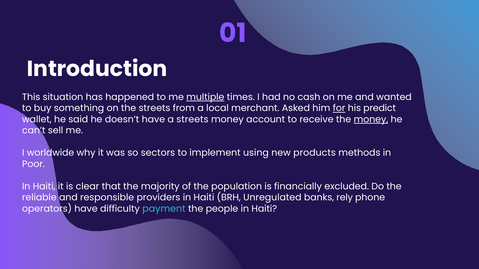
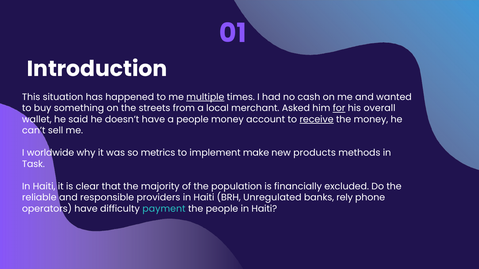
predict: predict -> overall (380, 108)
a streets: streets -> people (192, 120)
receive underline: none -> present (317, 120)
money underline: present -> none (371, 120)
sectors: sectors -> metrics (158, 153)
using: using -> make (256, 153)
Poor: Poor -> Task (33, 164)
